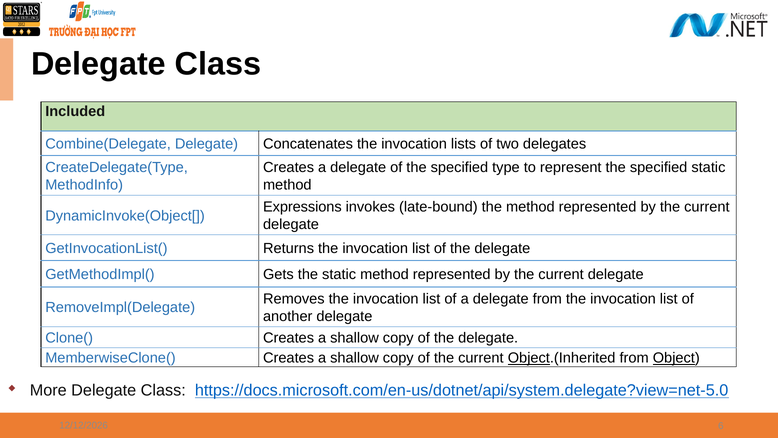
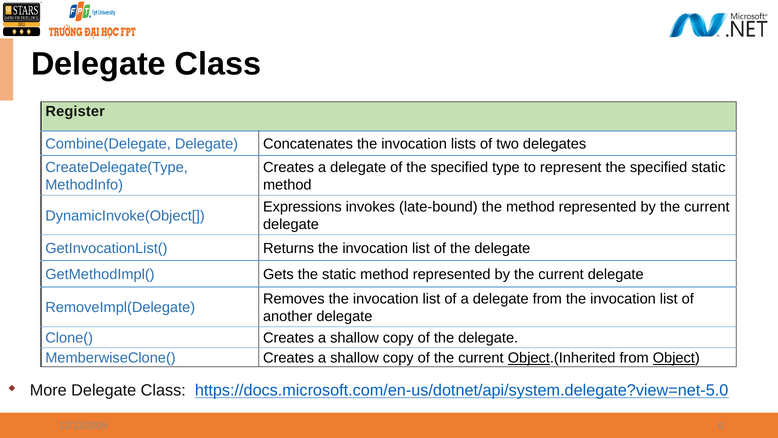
Included: Included -> Register (75, 111)
